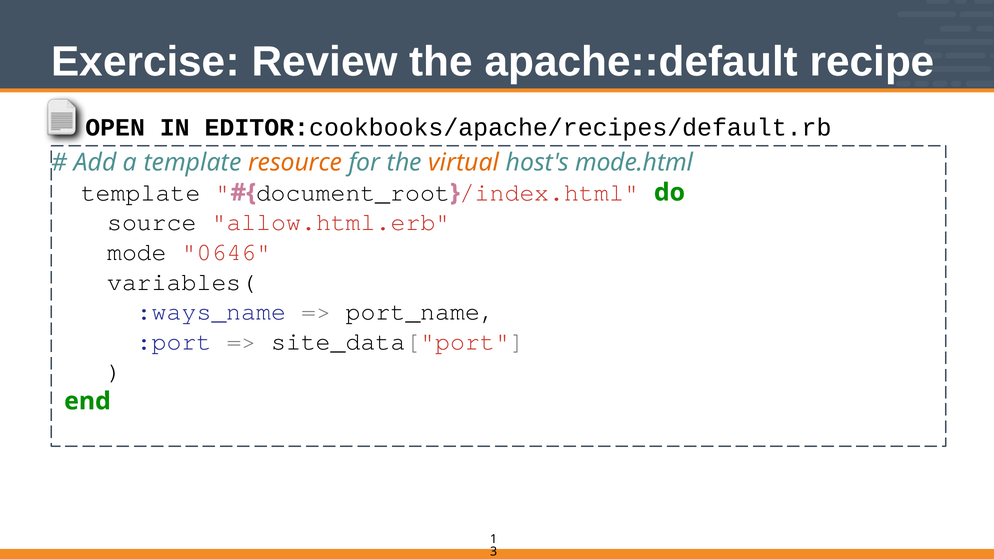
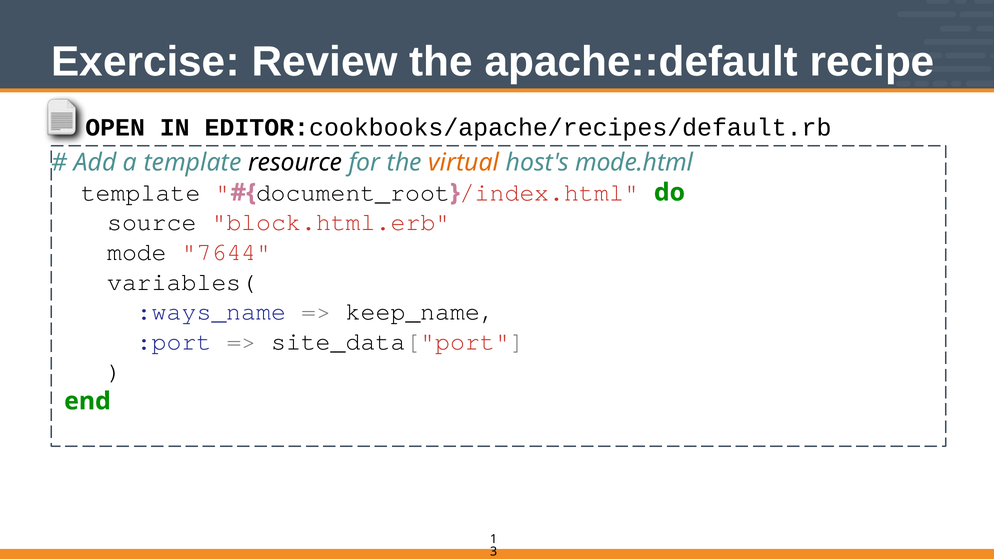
resource colour: orange -> black (295, 163)
allow.html.erb: allow.html.erb -> block.html.erb (331, 222)
0646: 0646 -> 7644 (227, 252)
port_name: port_name -> keep_name (420, 312)
